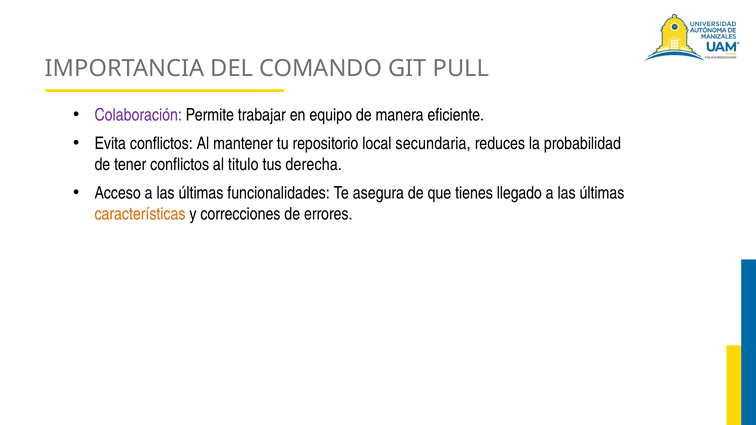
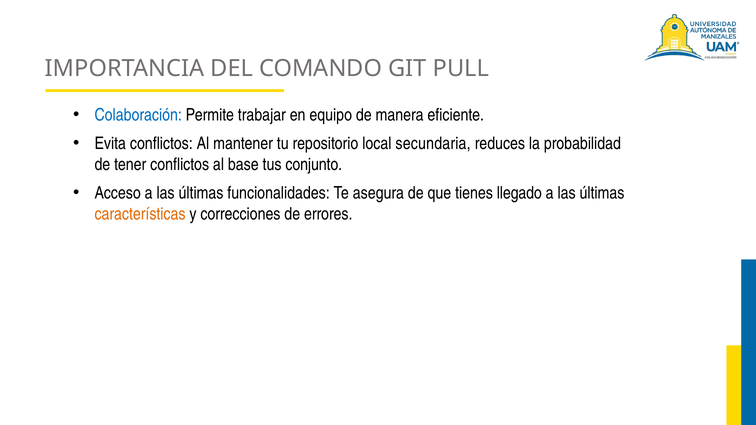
Colaboración colour: purple -> blue (138, 115)
titulo: titulo -> base (243, 165)
derecha: derecha -> conjunto (314, 165)
